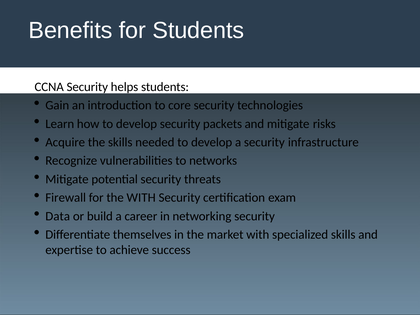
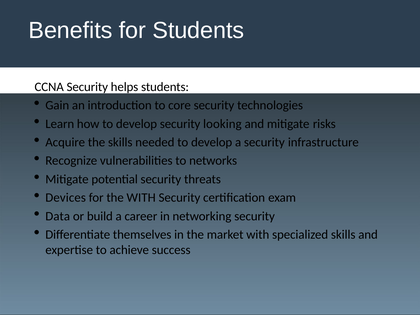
packets: packets -> looking (222, 124)
Firewall: Firewall -> Devices (66, 198)
